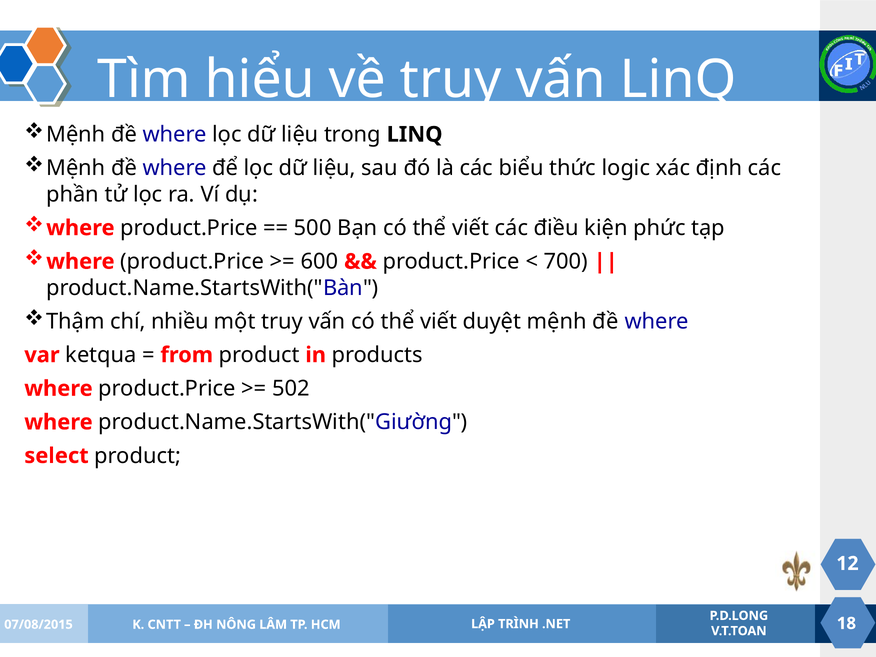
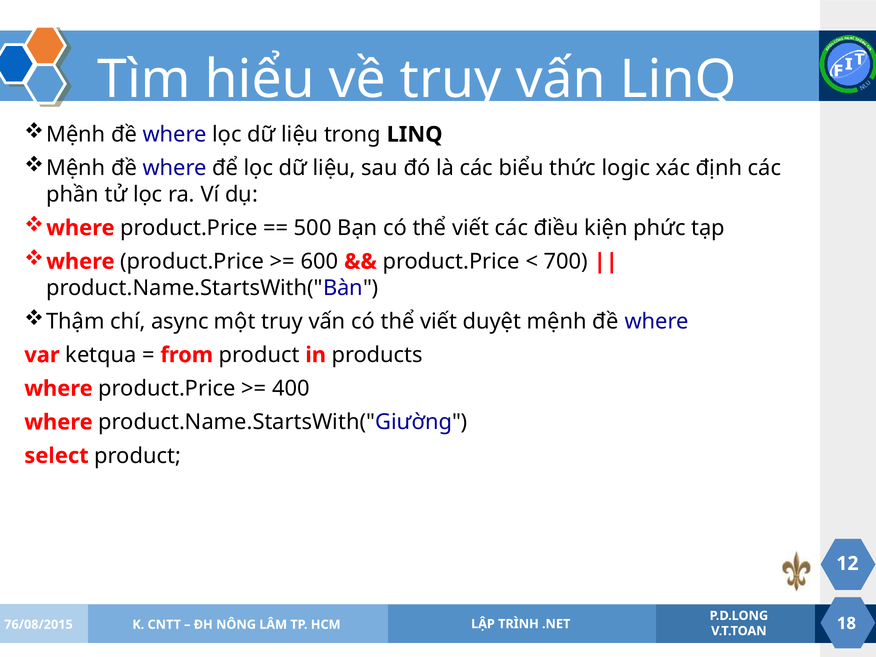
nhiều: nhiều -> async (180, 321)
502: 502 -> 400 (291, 389)
07/08/2015: 07/08/2015 -> 76/08/2015 (38, 625)
